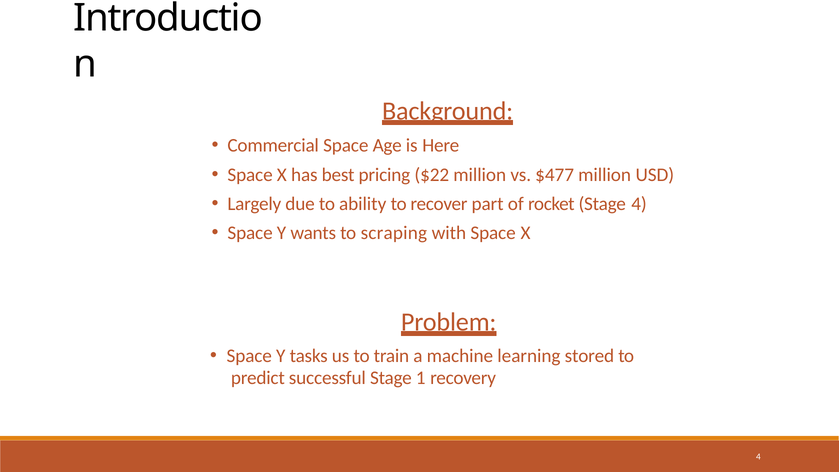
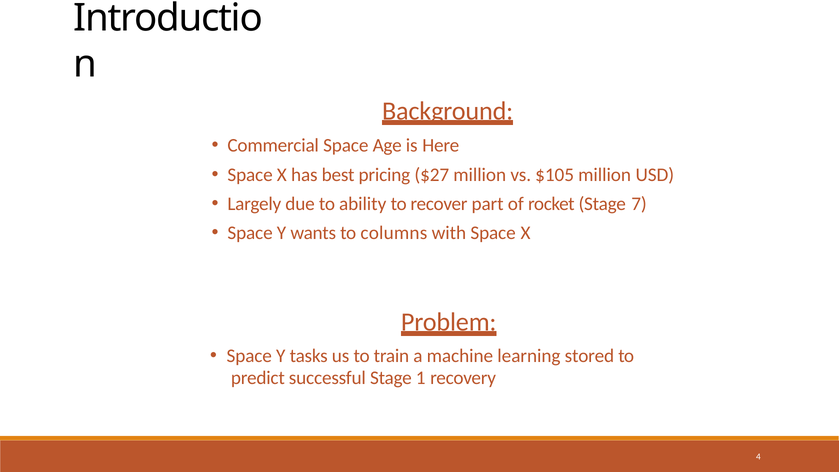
$22: $22 -> $27 (432, 175)
$477: $477 -> $105 (555, 175)
Stage 4: 4 -> 7 (639, 204)
scraping: scraping -> columns (394, 233)
